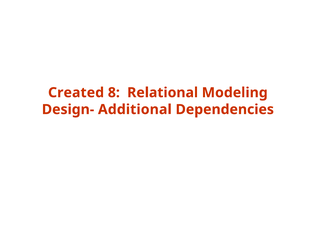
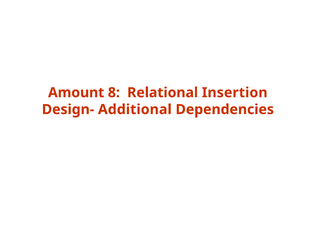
Created: Created -> Amount (76, 93)
Modeling: Modeling -> Insertion (235, 93)
